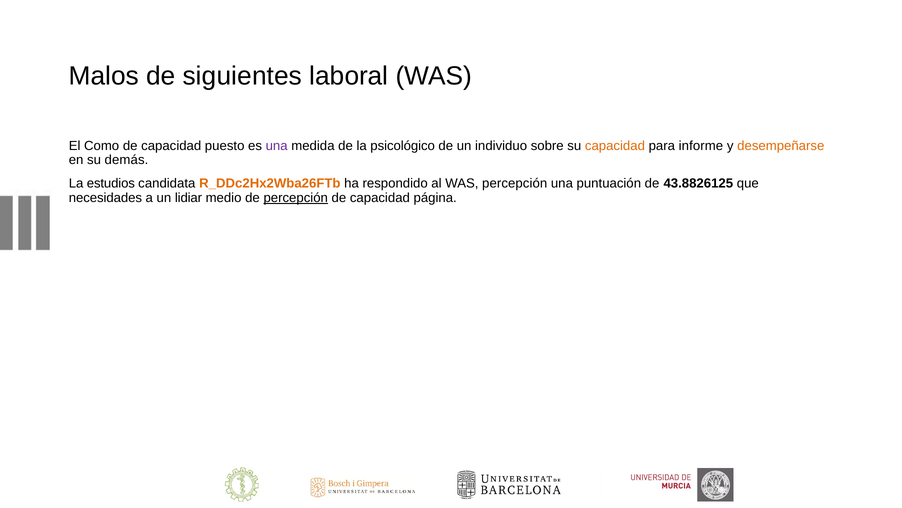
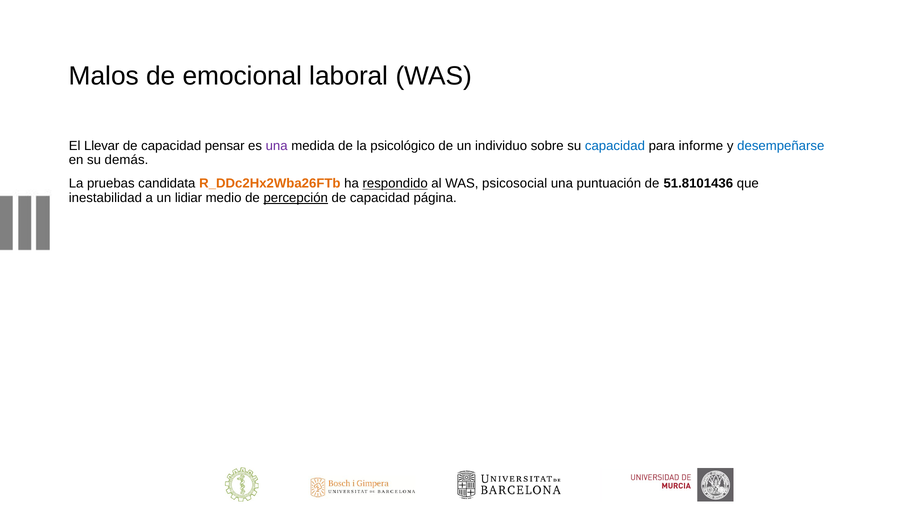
siguientes: siguientes -> emocional (242, 76)
Como: Como -> Llevar (102, 145)
puesto: puesto -> pensar (225, 145)
capacidad colour: orange -> blue (615, 145)
desempeñarse colour: orange -> blue (781, 145)
estudios: estudios -> pruebas (111, 183)
respondido underline: none -> present (395, 183)
WAS percepción: percepción -> psicosocial (515, 183)
43.8826125: 43.8826125 -> 51.8101436 (698, 183)
necesidades: necesidades -> inestabilidad (105, 198)
